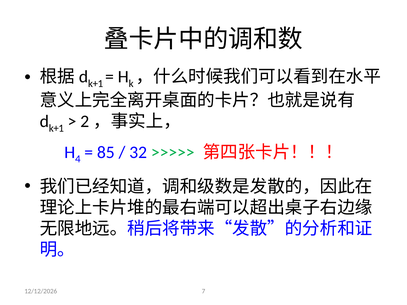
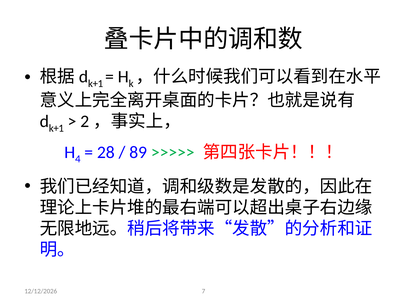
85: 85 -> 28 (106, 152)
32: 32 -> 89 (138, 152)
